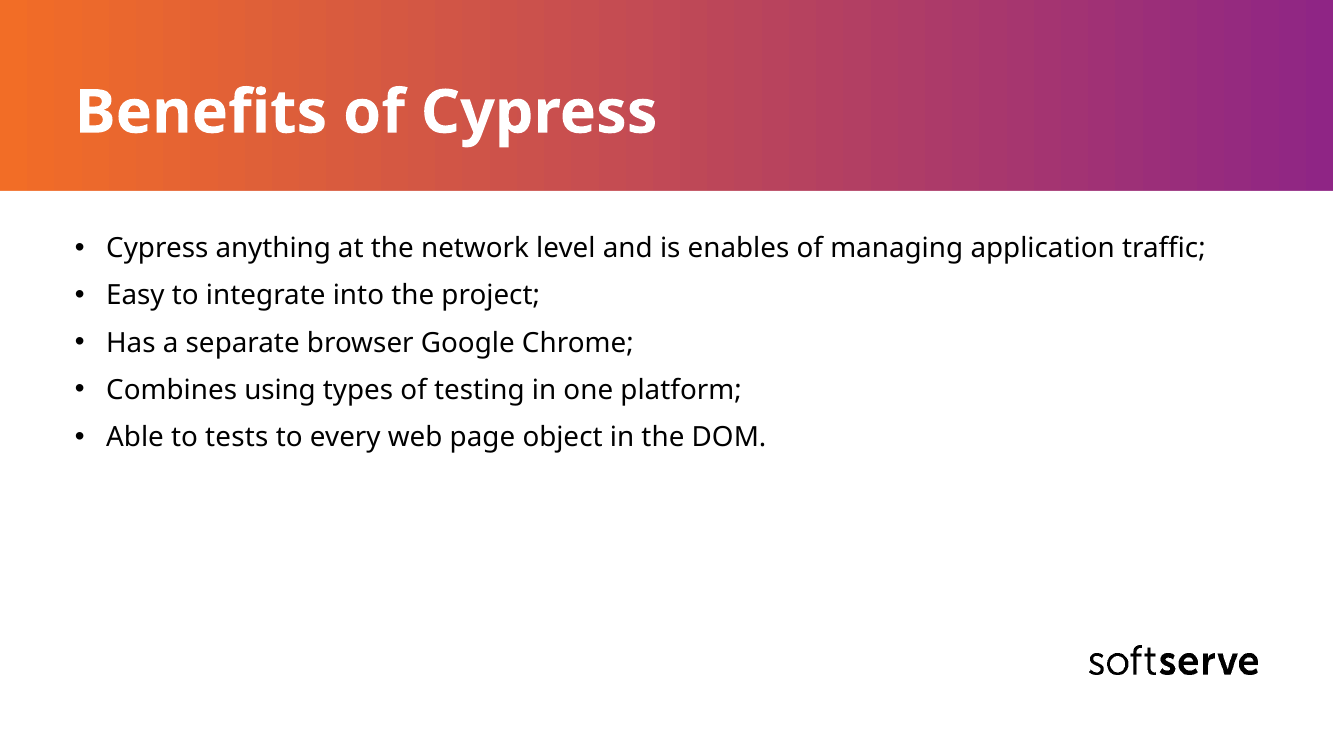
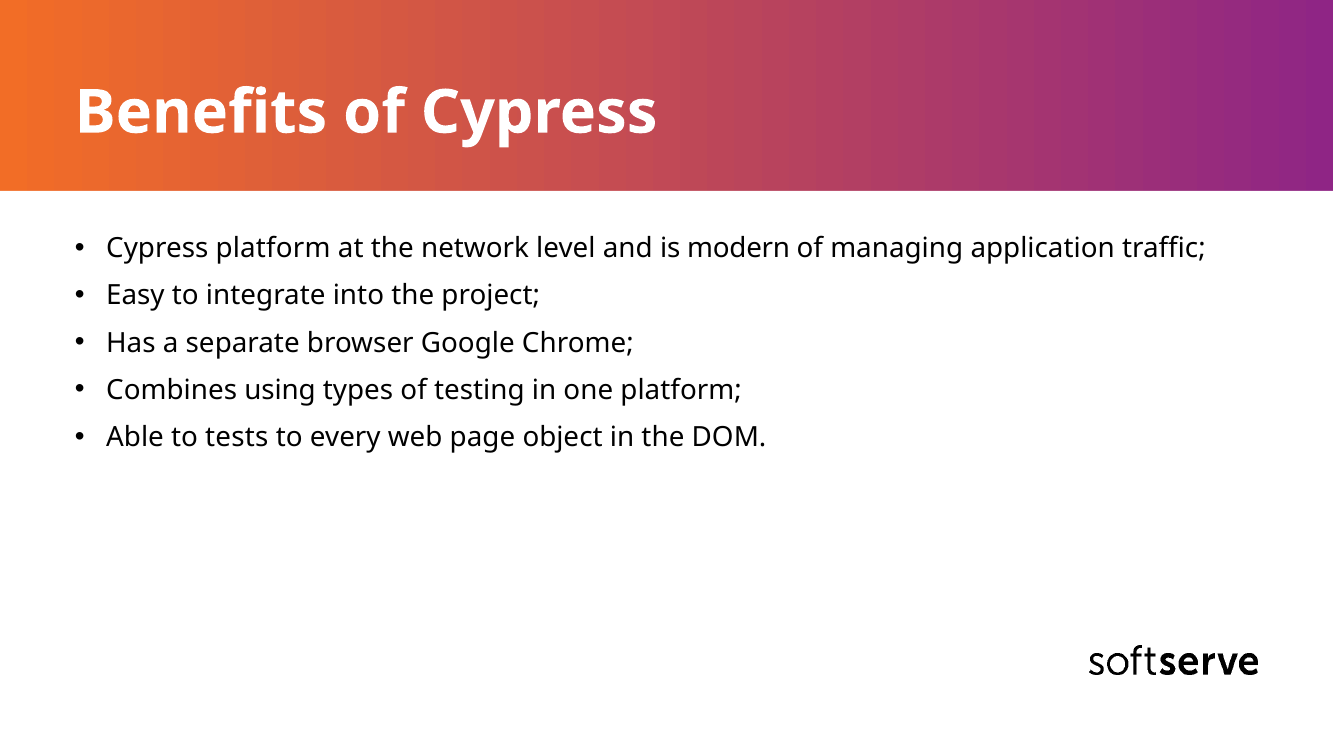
Cypress anything: anything -> platform (273, 248)
enables: enables -> modern (739, 248)
